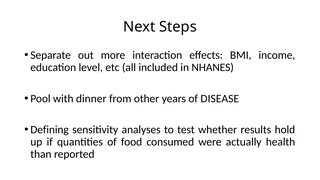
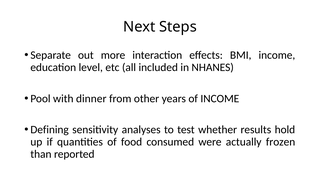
of DISEASE: DISEASE -> INCOME (220, 99)
health: health -> frozen (281, 142)
